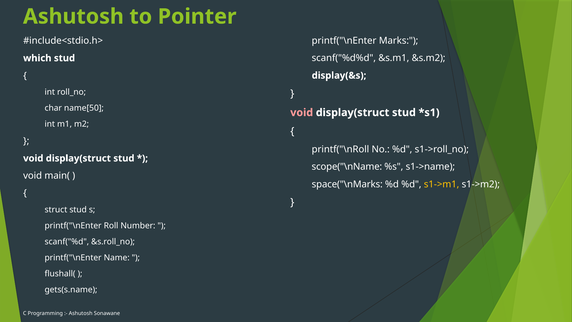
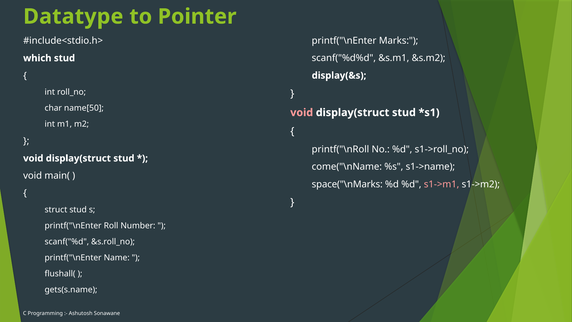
Ashutosh: Ashutosh -> Datatype (73, 17)
scope("\nName: scope("\nName -> come("\nName (347, 167)
s1->m1 colour: yellow -> pink (442, 184)
